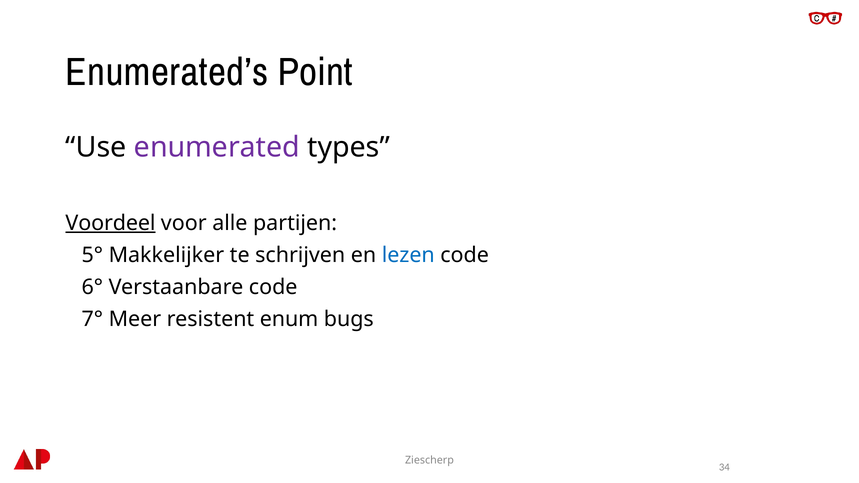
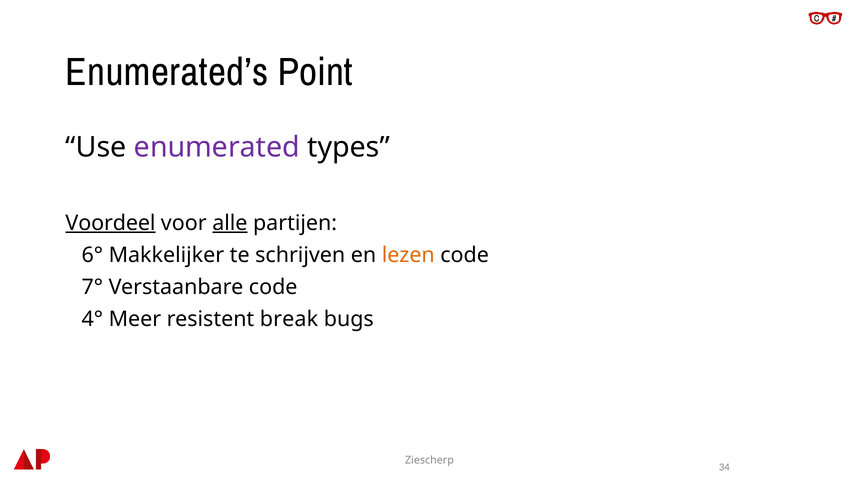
alle underline: none -> present (230, 223)
5°: 5° -> 6° (92, 255)
lezen colour: blue -> orange (408, 255)
6°: 6° -> 7° (92, 287)
7°: 7° -> 4° (92, 319)
enum: enum -> break (289, 319)
